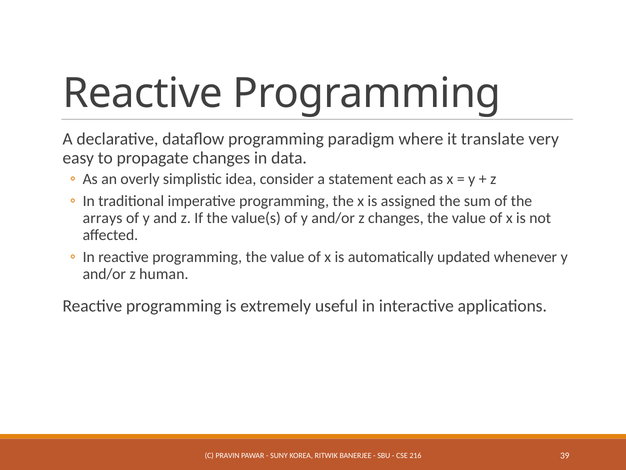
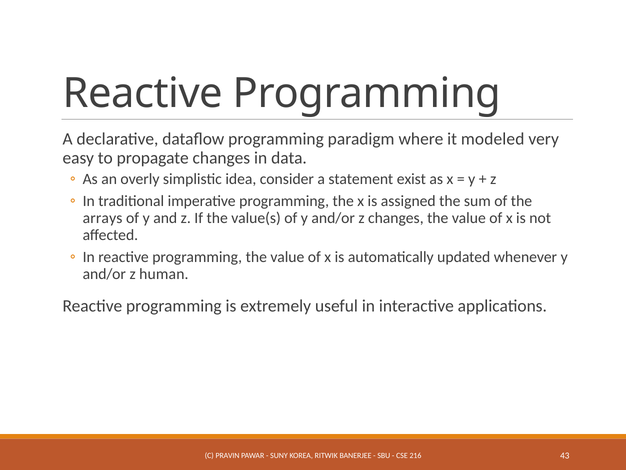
translate: translate -> modeled (493, 139)
each: each -> exist (411, 179)
39: 39 -> 43 (565, 455)
